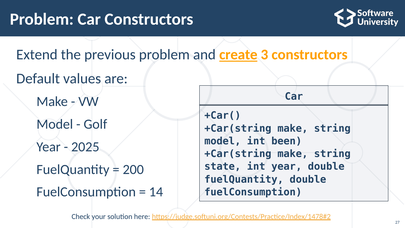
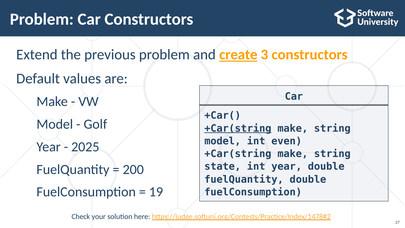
+Car(string underline: none -> present (238, 128)
been: been -> even (287, 141)
14: 14 -> 19 (156, 192)
